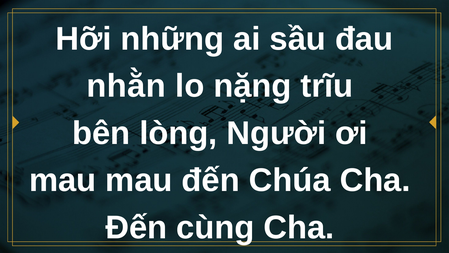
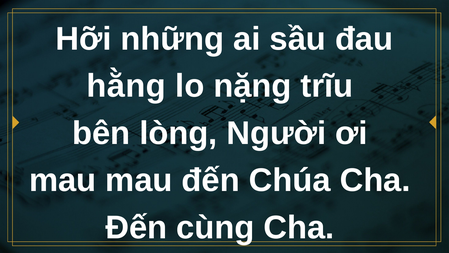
nhằn: nhằn -> hằng (126, 86)
